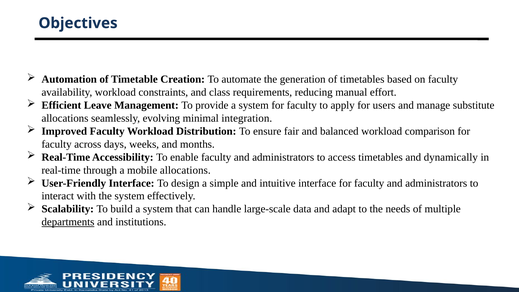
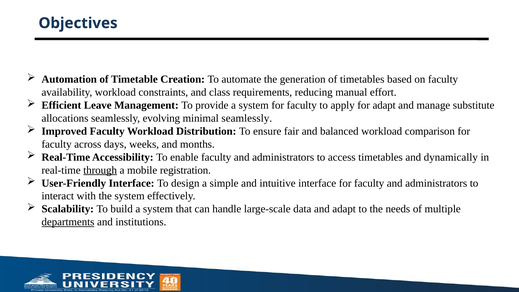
for users: users -> adapt (384, 105)
minimal integration: integration -> seamlessly (247, 118)
through underline: none -> present (100, 170)
mobile allocations: allocations -> registration (185, 170)
